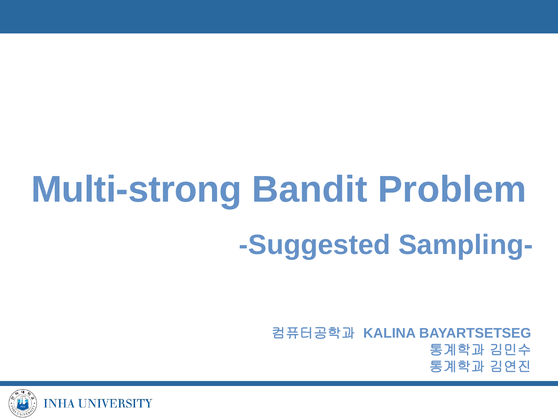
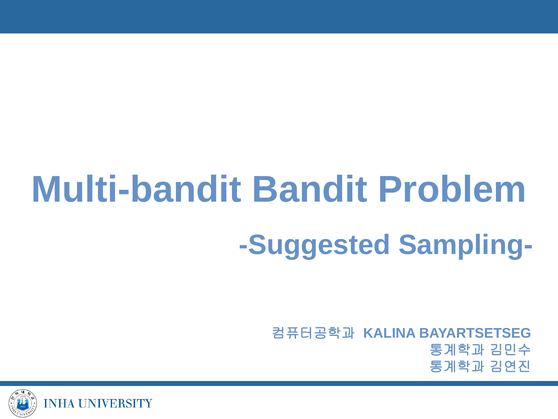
Multi-strong: Multi-strong -> Multi-bandit (136, 189)
